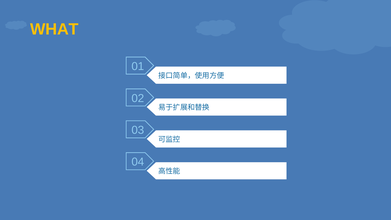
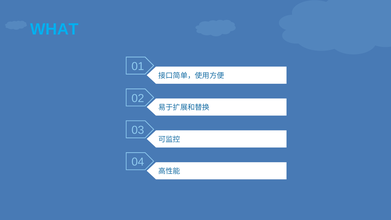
WHAT colour: yellow -> light blue (54, 29)
